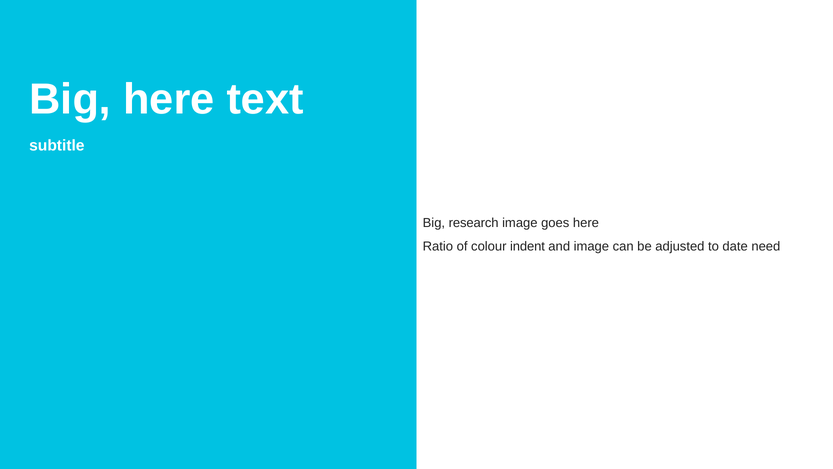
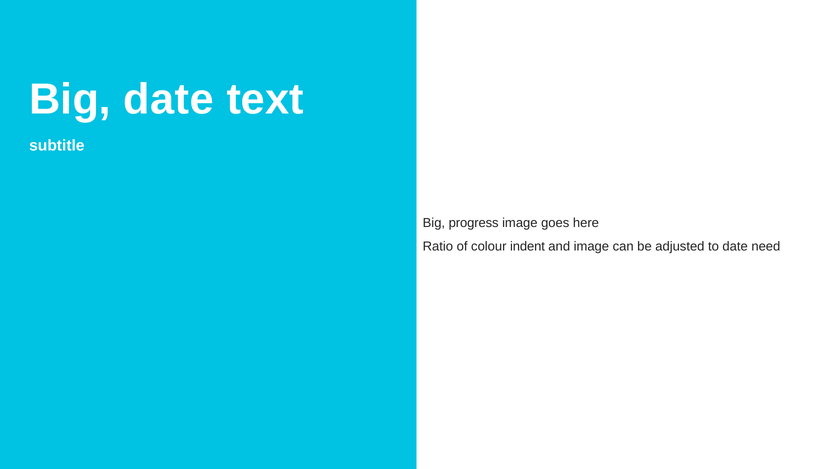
Big here: here -> date (169, 99)
research: research -> progress (474, 223)
